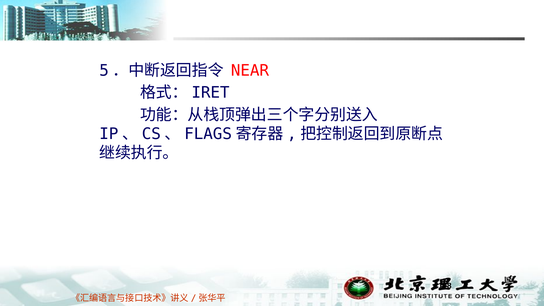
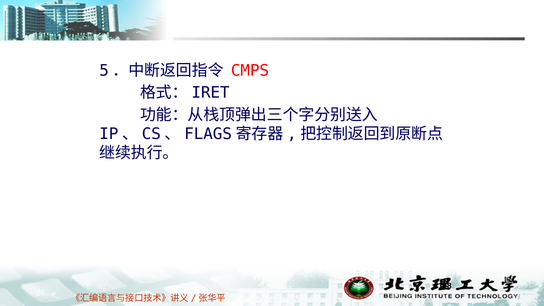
NEAR: NEAR -> CMPS (250, 70)
